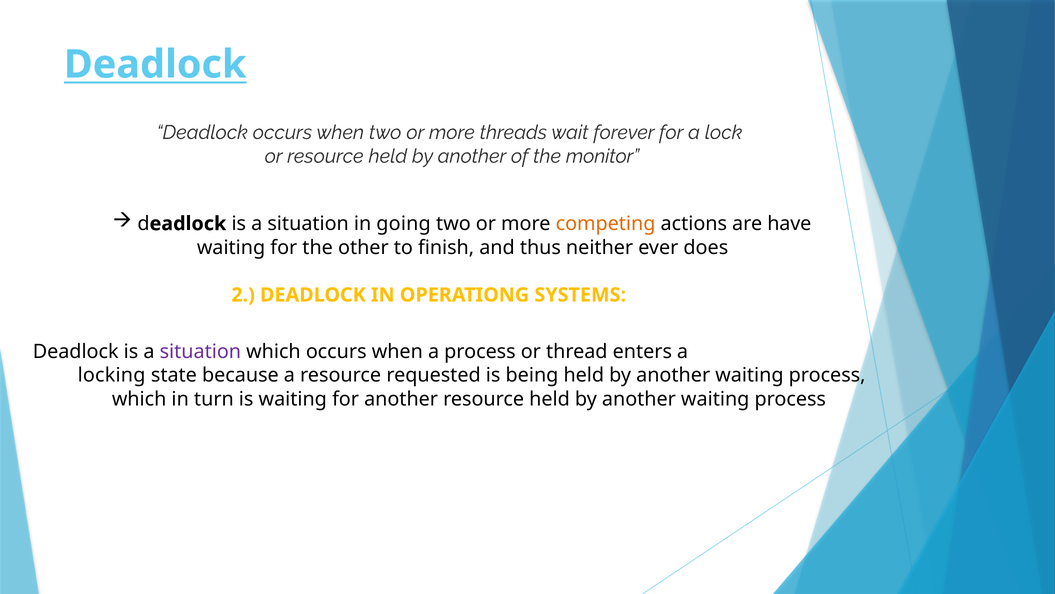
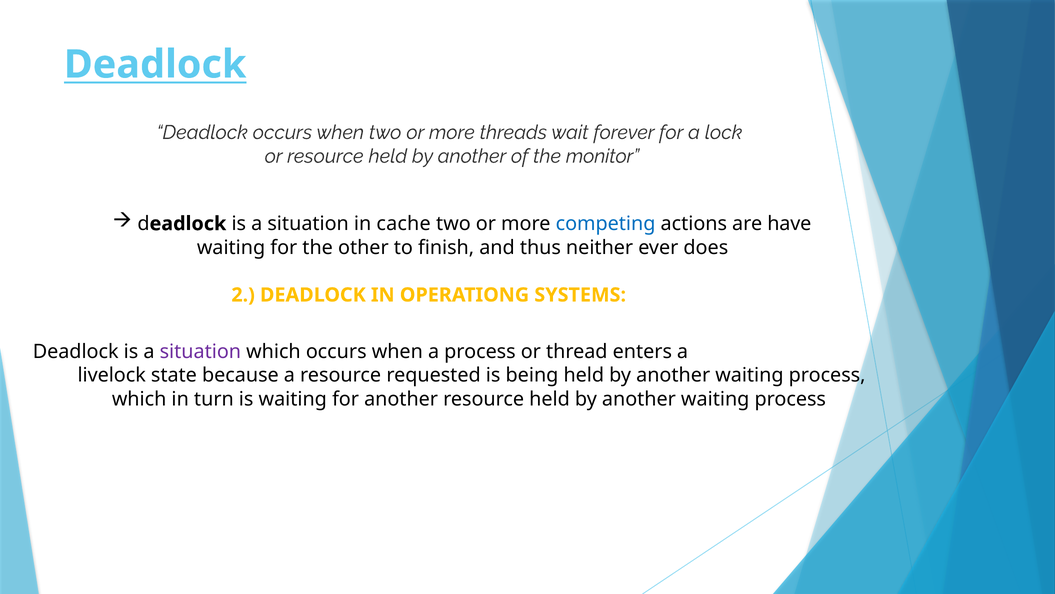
going: going -> cache (404, 223)
competing colour: orange -> blue (606, 223)
locking: locking -> livelock (112, 375)
